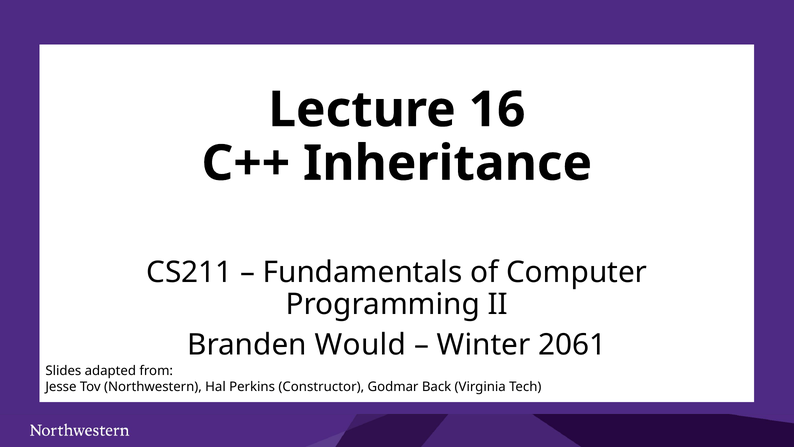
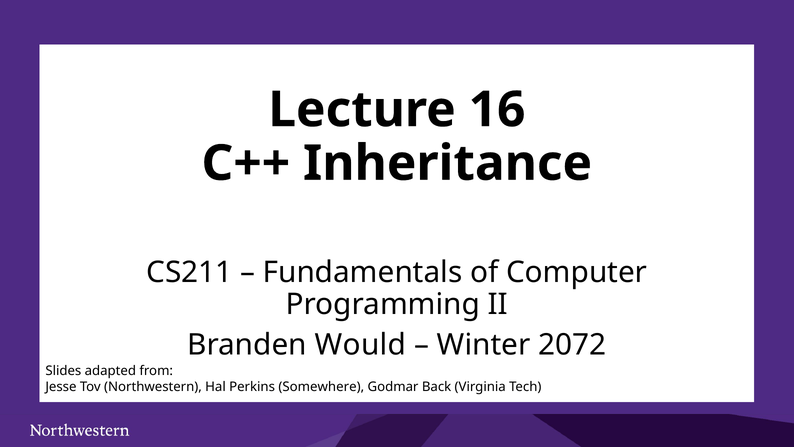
2061: 2061 -> 2072 (572, 345)
Constructor: Constructor -> Somewhere (321, 387)
